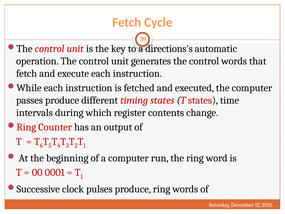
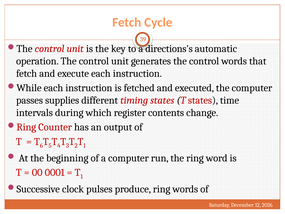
passes produce: produce -> supplies (62, 100)
